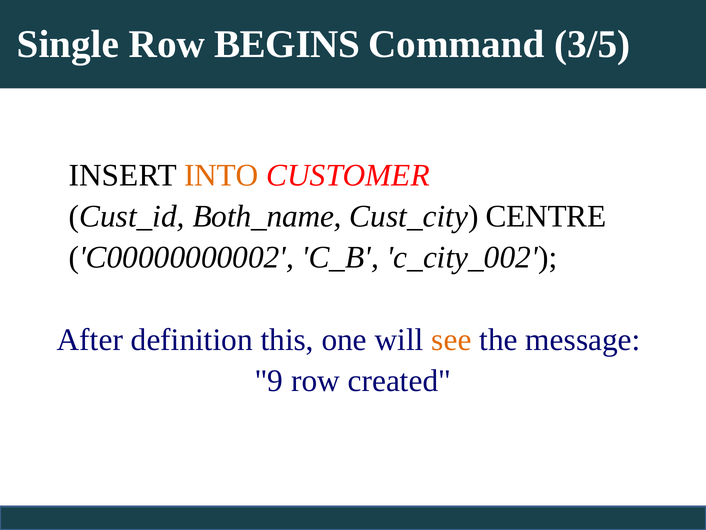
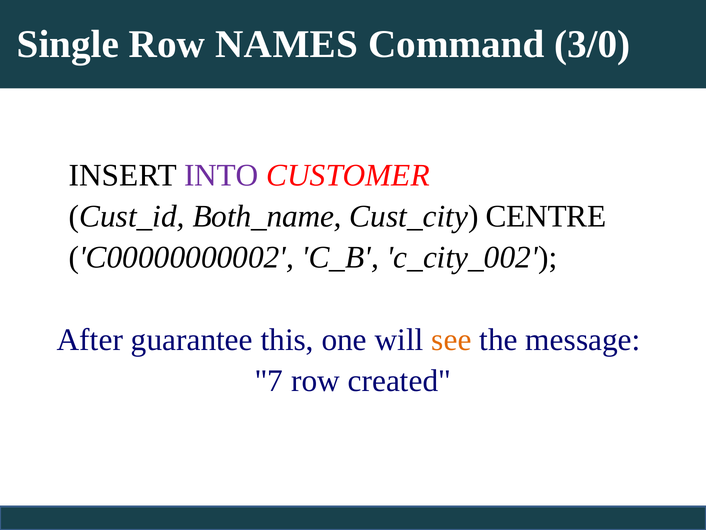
BEGINS: BEGINS -> NAMES (287, 44)
3/5: 3/5 -> 3/0 (592, 44)
INTO colour: orange -> purple (221, 175)
definition: definition -> guarantee (192, 340)
9: 9 -> 7 (269, 381)
